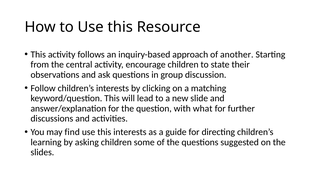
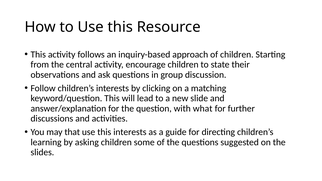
of another: another -> children (237, 54)
find: find -> that (72, 132)
